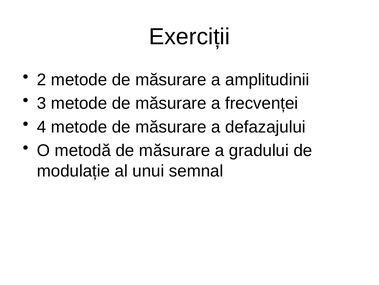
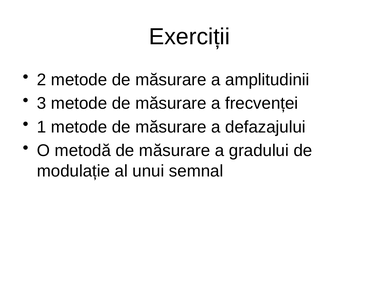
4: 4 -> 1 (42, 127)
